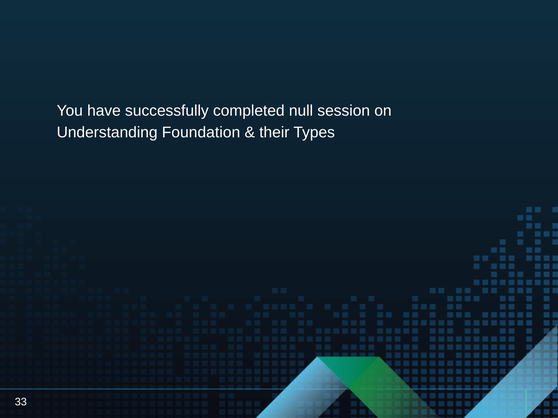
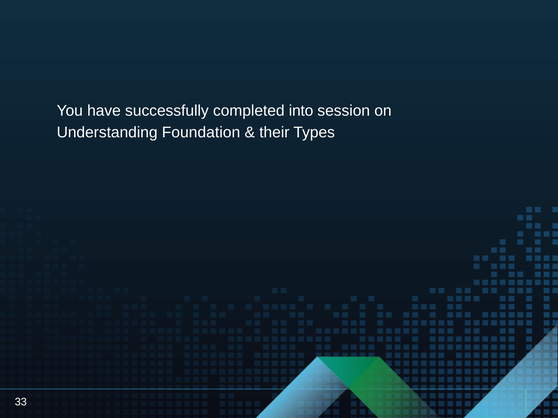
null: null -> into (301, 111)
